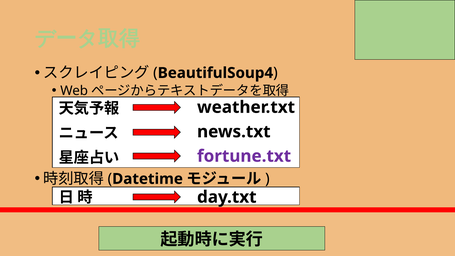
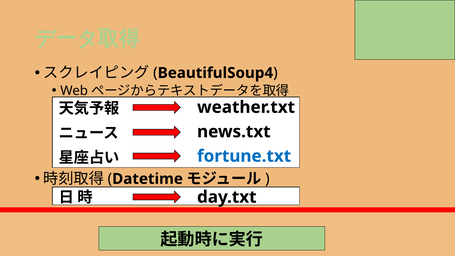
fortune.txt colour: purple -> blue (244, 156)
